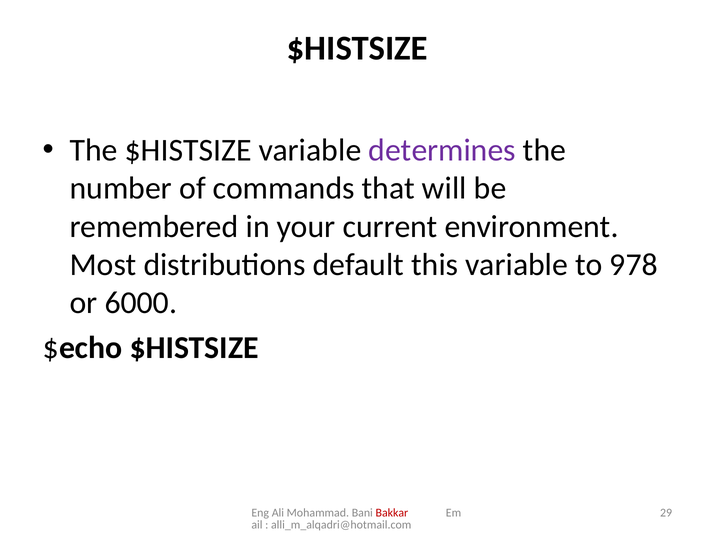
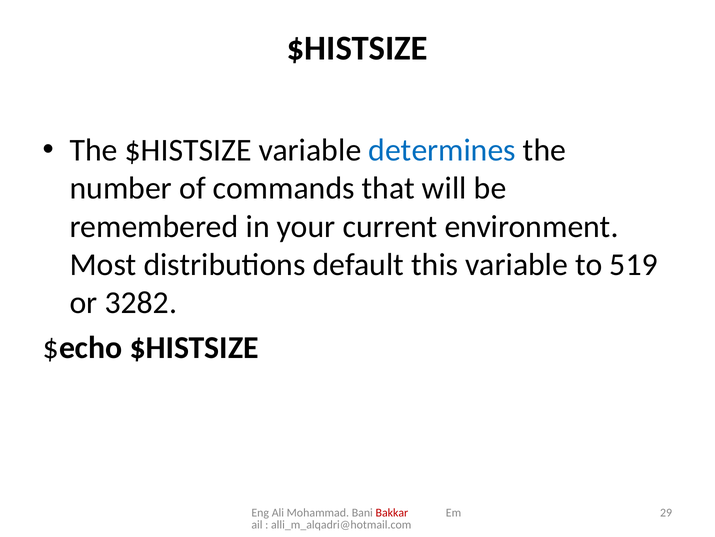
determines colour: purple -> blue (442, 150)
978: 978 -> 519 (634, 264)
6000: 6000 -> 3282 (141, 303)
